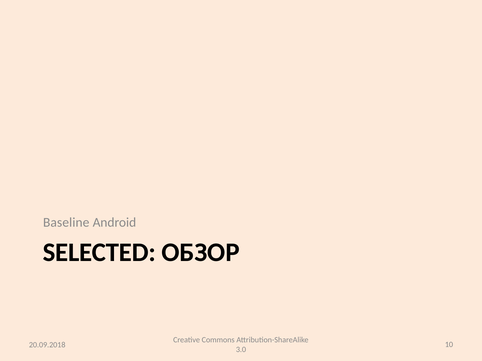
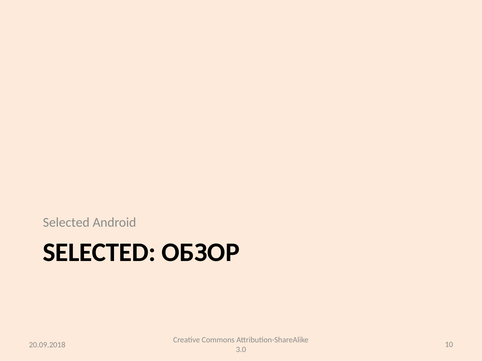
Baseline: Baseline -> Selected (66, 223)
